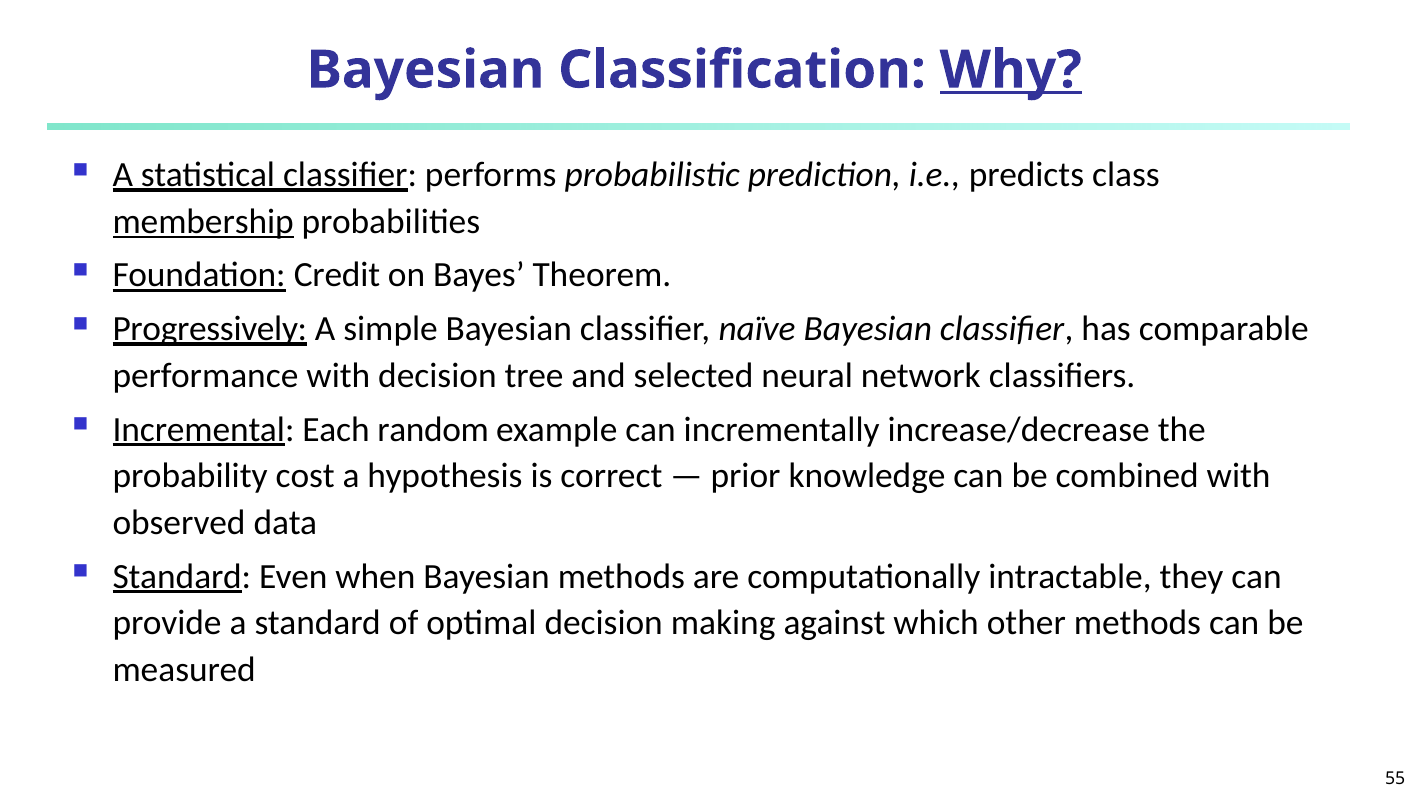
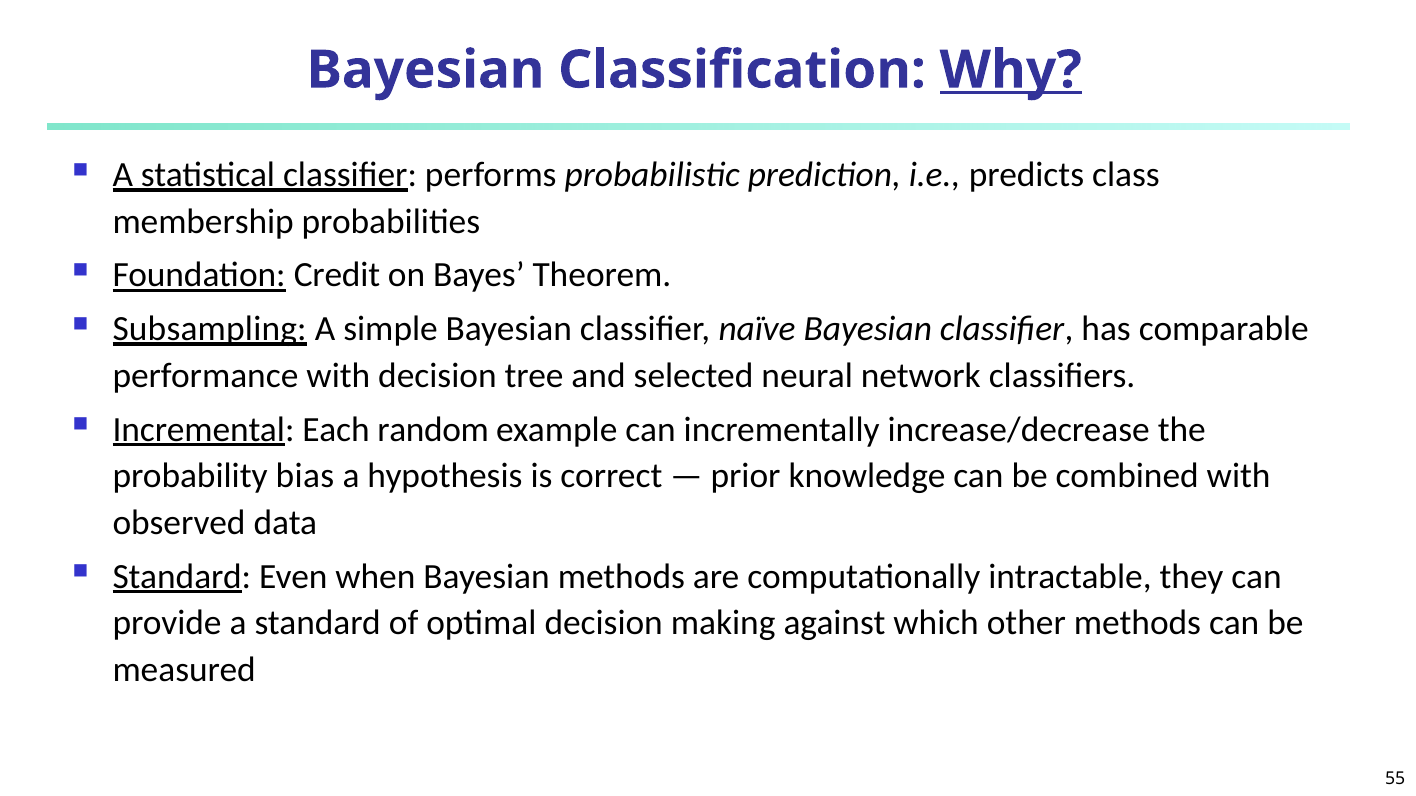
membership underline: present -> none (203, 222)
Progressively: Progressively -> Subsampling (210, 329)
cost: cost -> bias (305, 476)
